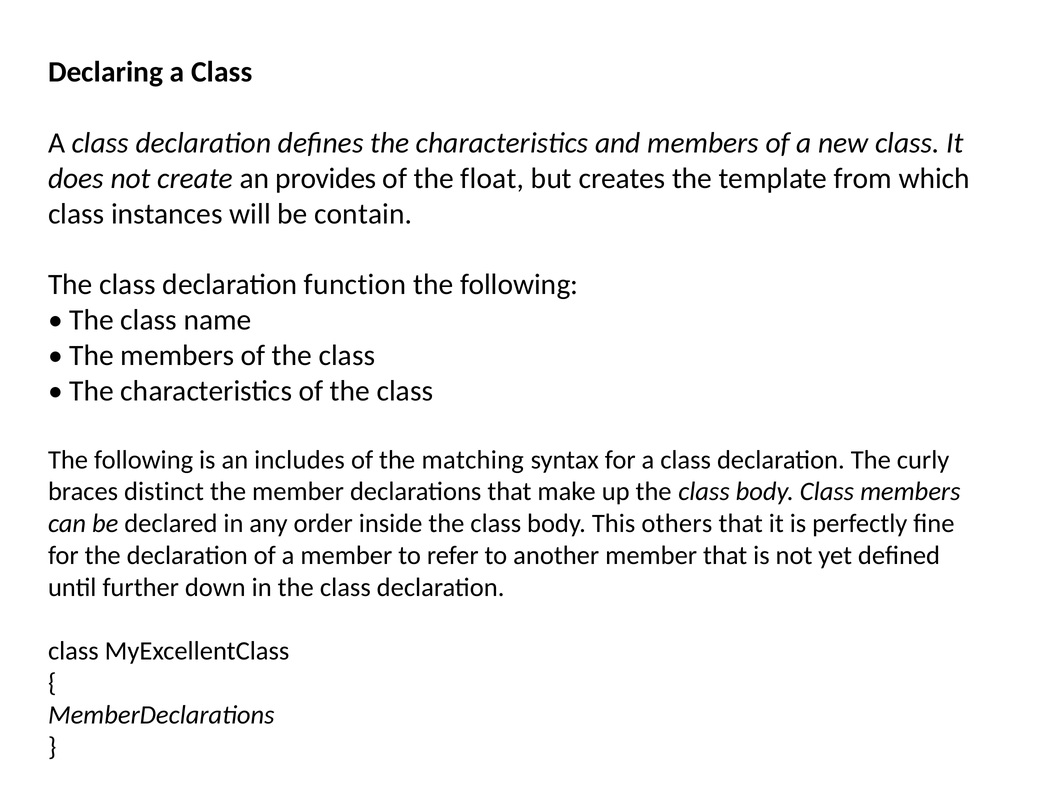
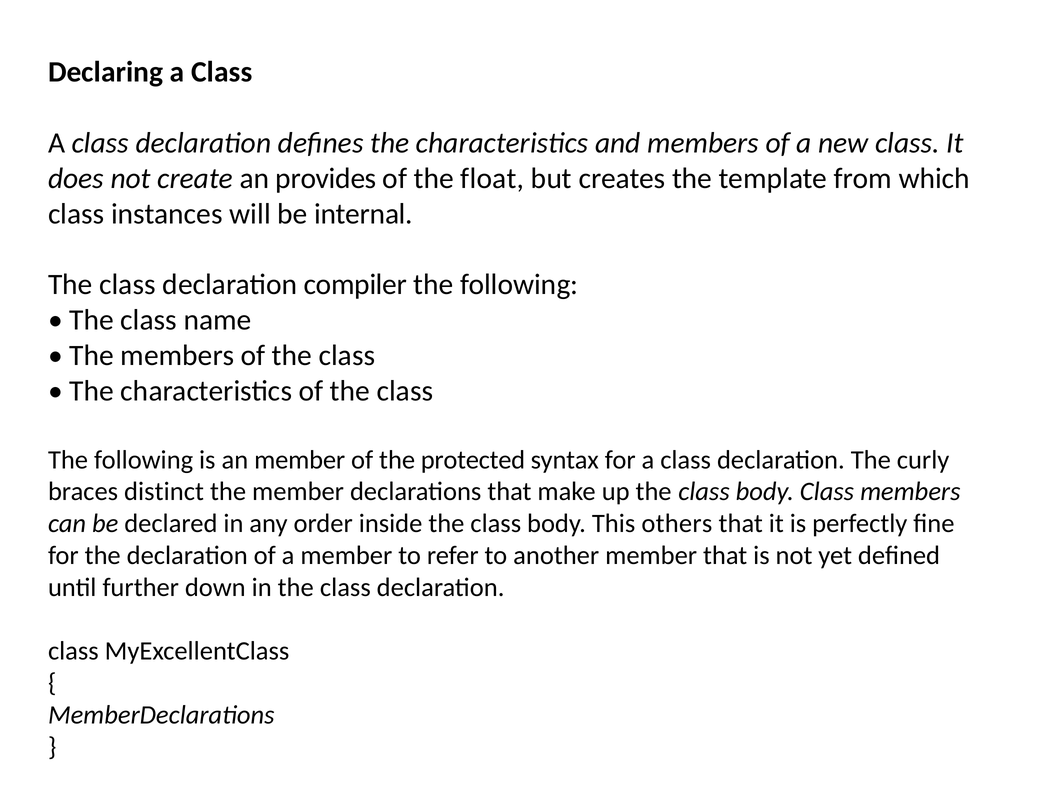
contain: contain -> internal (364, 214)
function: function -> compiler (355, 284)
an includes: includes -> member (300, 460)
matching: matching -> protected (473, 460)
